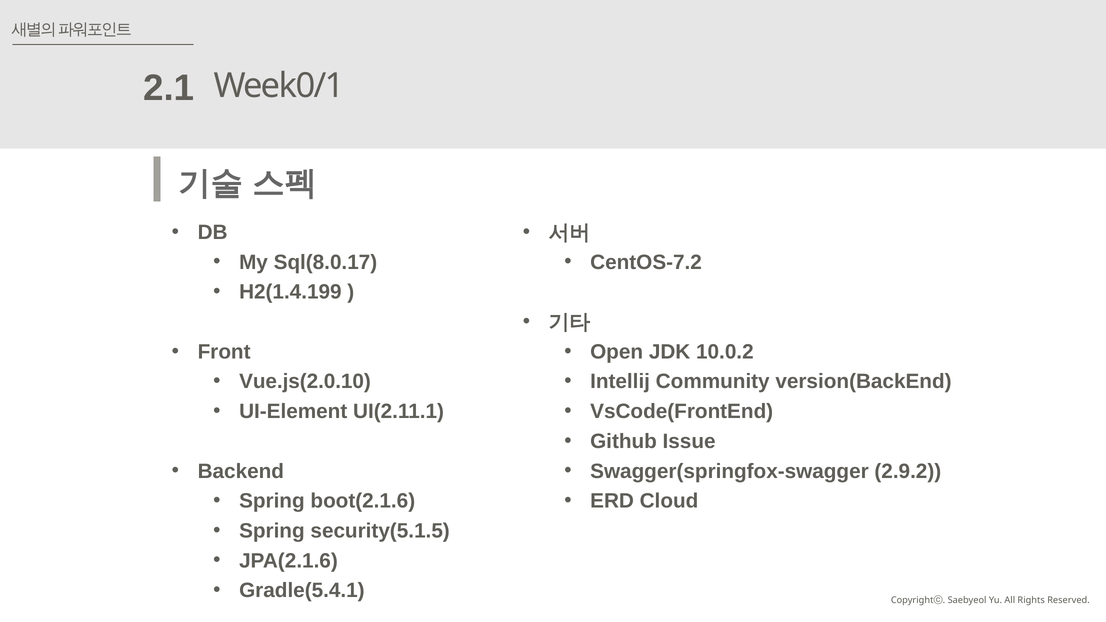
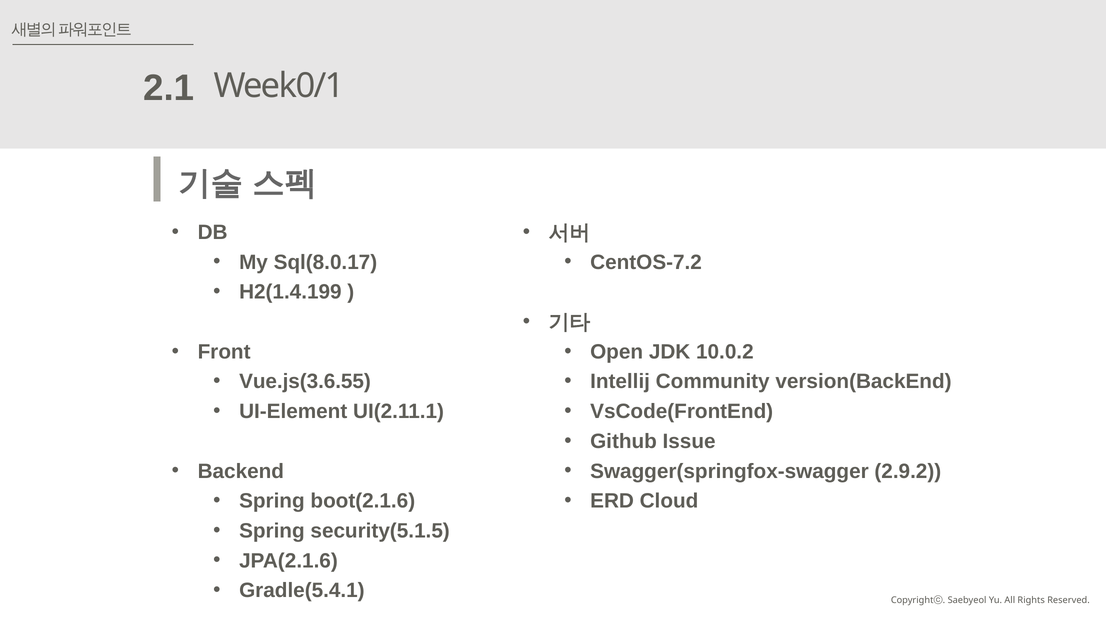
Vue.js(2.0.10: Vue.js(2.0.10 -> Vue.js(3.6.55 (305, 382)
